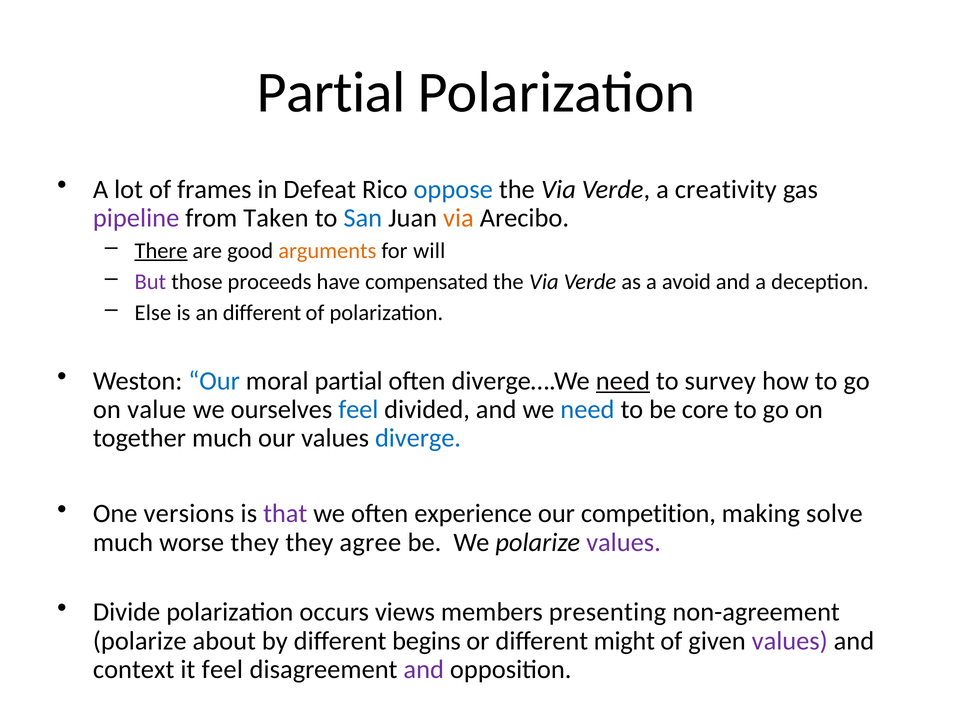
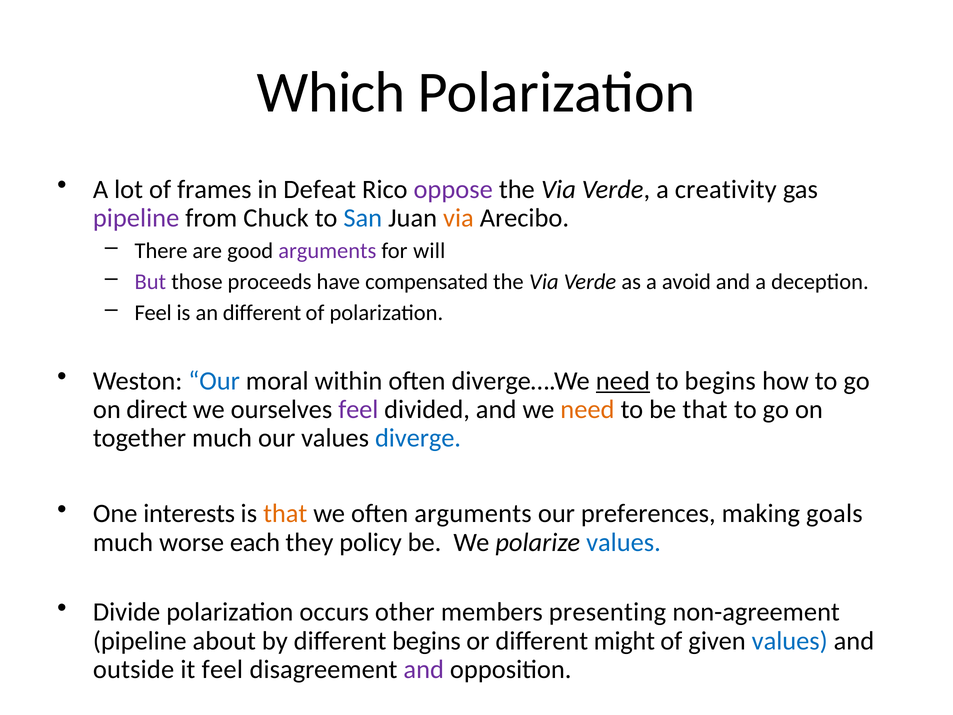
Partial: Partial -> Which (331, 92)
oppose colour: blue -> purple (453, 189)
Taken: Taken -> Chuck (276, 218)
There underline: present -> none (161, 250)
arguments colour: orange -> purple (327, 250)
Else: Else -> Feel (153, 312)
moral partial: partial -> within (348, 381)
to survey: survey -> begins (720, 381)
value: value -> direct (157, 409)
feel colour: blue -> purple (358, 409)
need colour: blue -> orange (587, 409)
be core: core -> that (705, 409)
versions: versions -> interests (189, 514)
that colour: purple -> orange (285, 514)
often experience: experience -> arguments (473, 514)
competition: competition -> preferences (648, 514)
solve: solve -> goals (834, 514)
worse they: they -> each (255, 542)
agree: agree -> policy (371, 542)
values colour: purple -> blue (623, 542)
views: views -> other (405, 612)
polarize: polarize -> pipeline (140, 641)
values colour: purple -> blue (790, 641)
context: context -> outside (134, 669)
